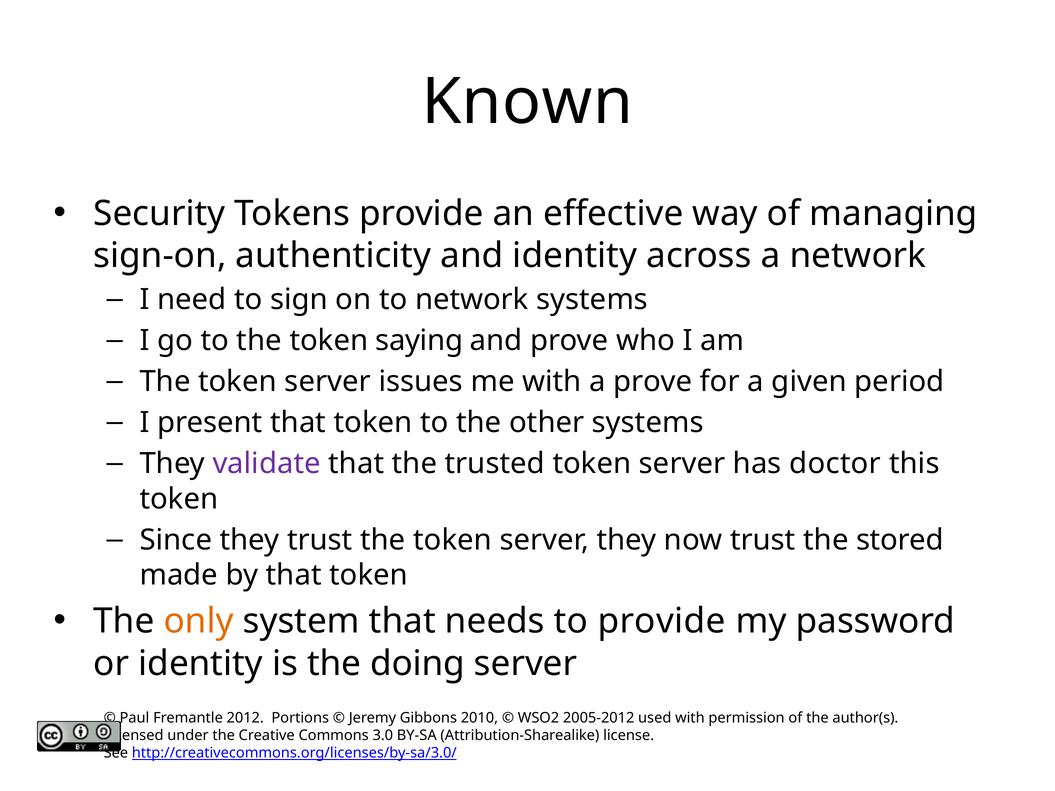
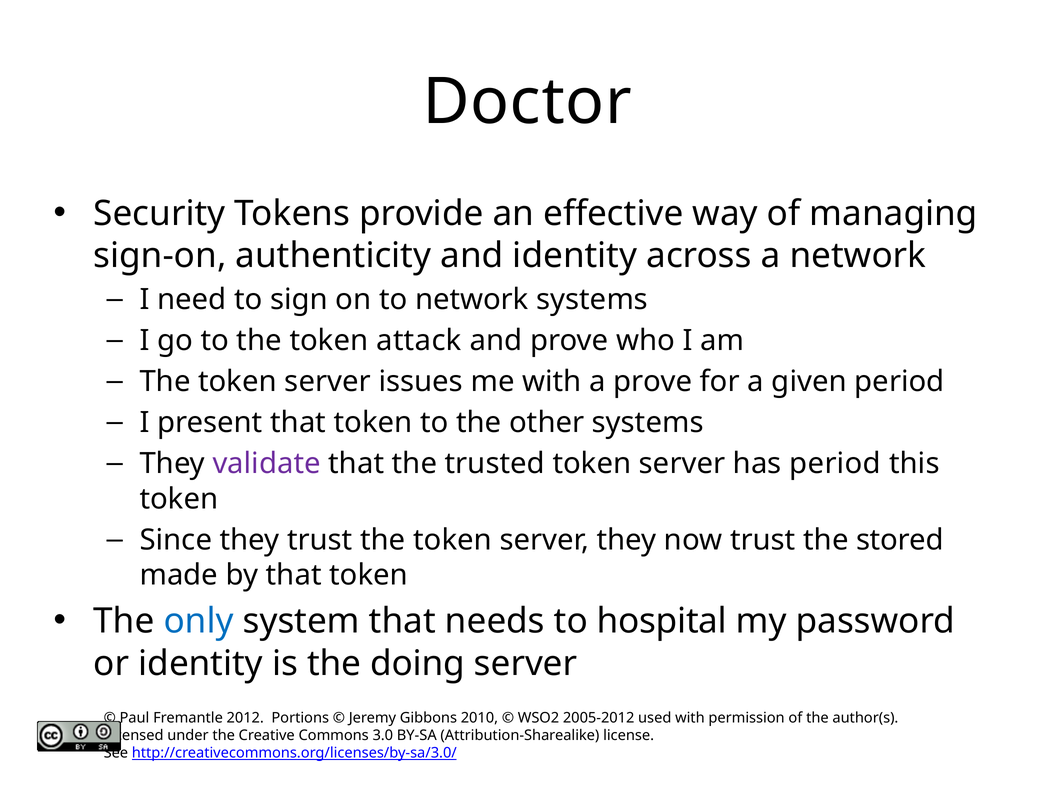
Known: Known -> Doctor (527, 102)
saying: saying -> attack (419, 341)
has doctor: doctor -> period (835, 464)
only colour: orange -> blue (199, 621)
to provide: provide -> hospital (662, 621)
